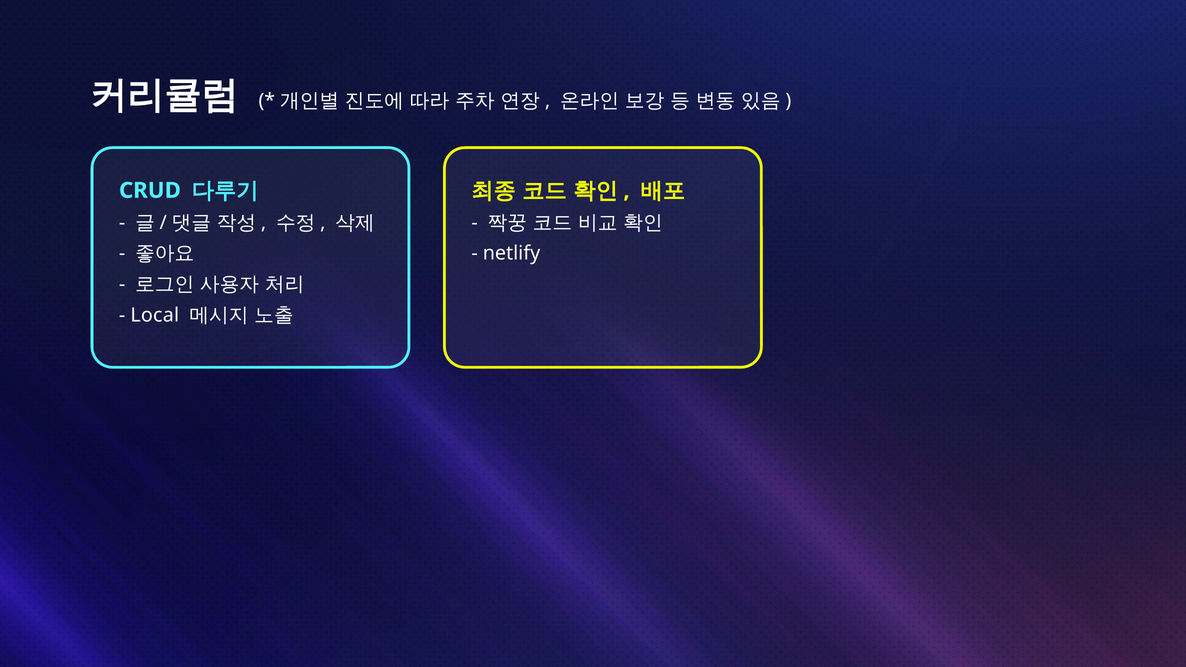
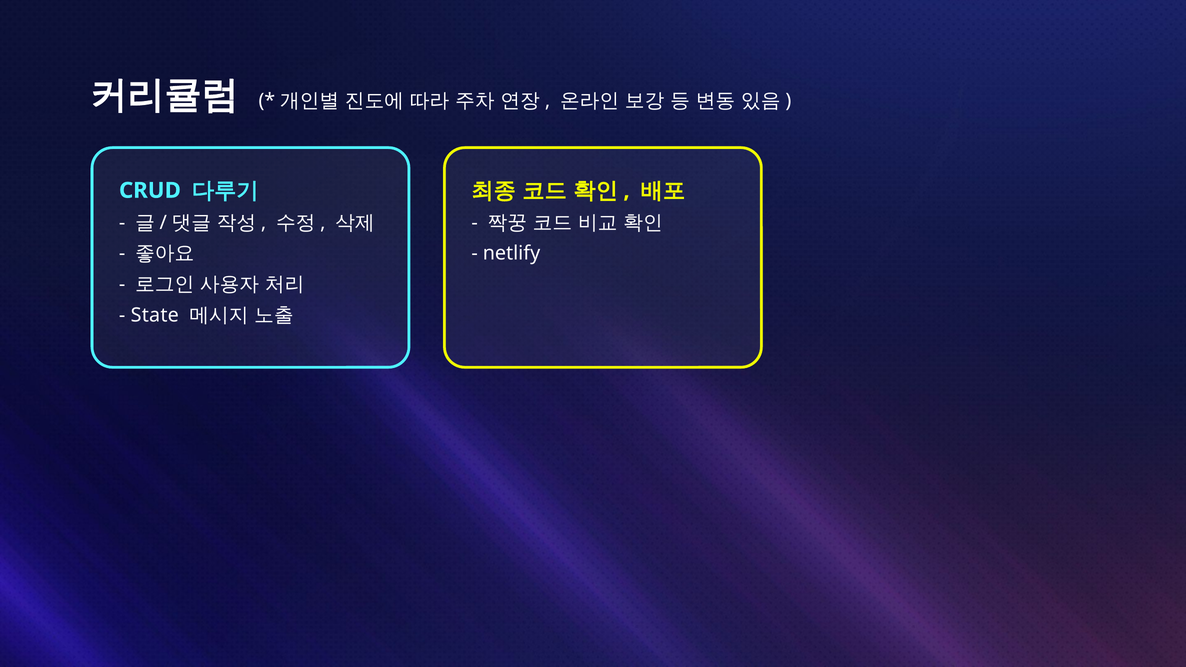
Local: Local -> State (155, 315)
